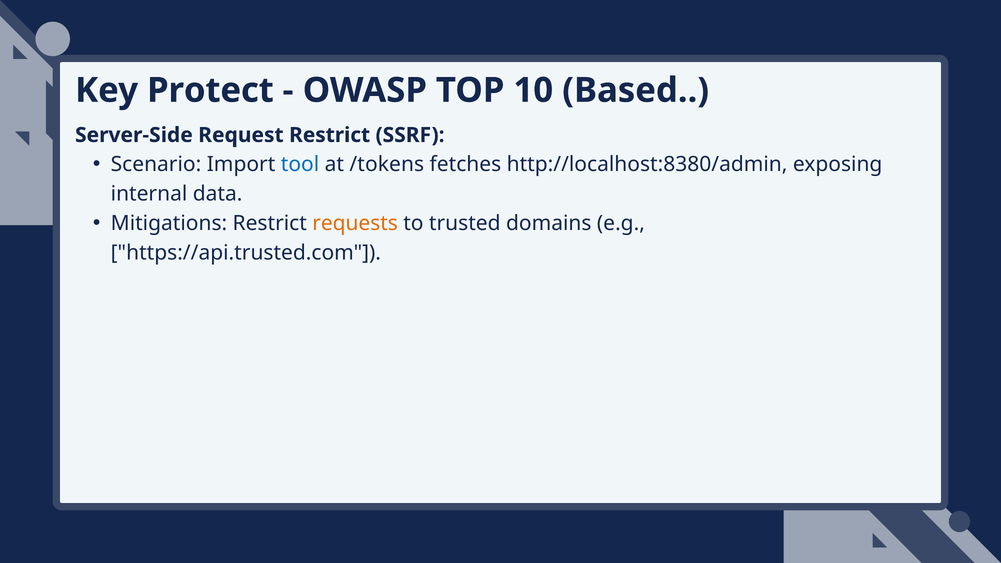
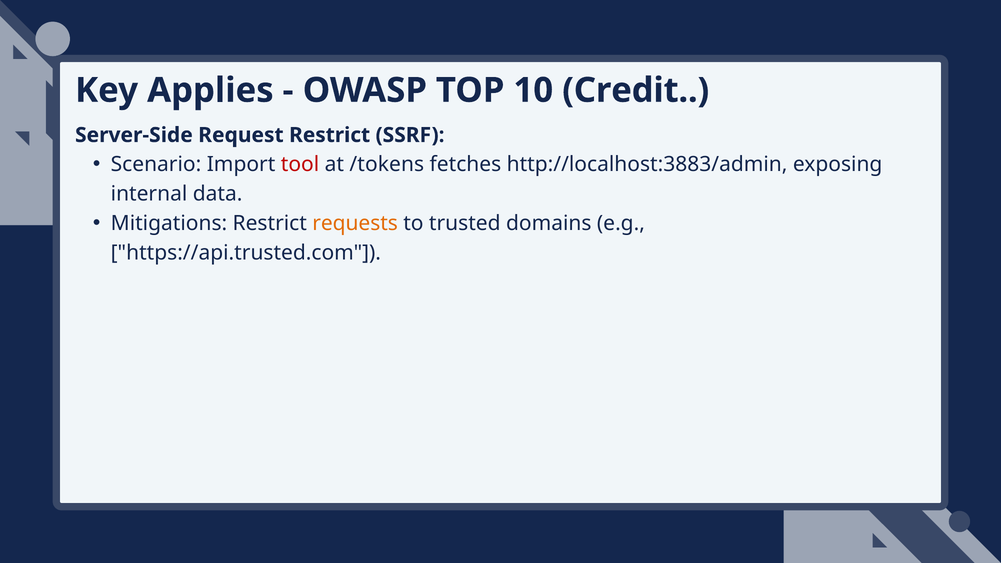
Protect: Protect -> Applies (210, 90)
Based: Based -> Credit (636, 90)
tool colour: blue -> red (300, 165)
http://localhost:8380/admin: http://localhost:8380/admin -> http://localhost:3883/admin (647, 165)
